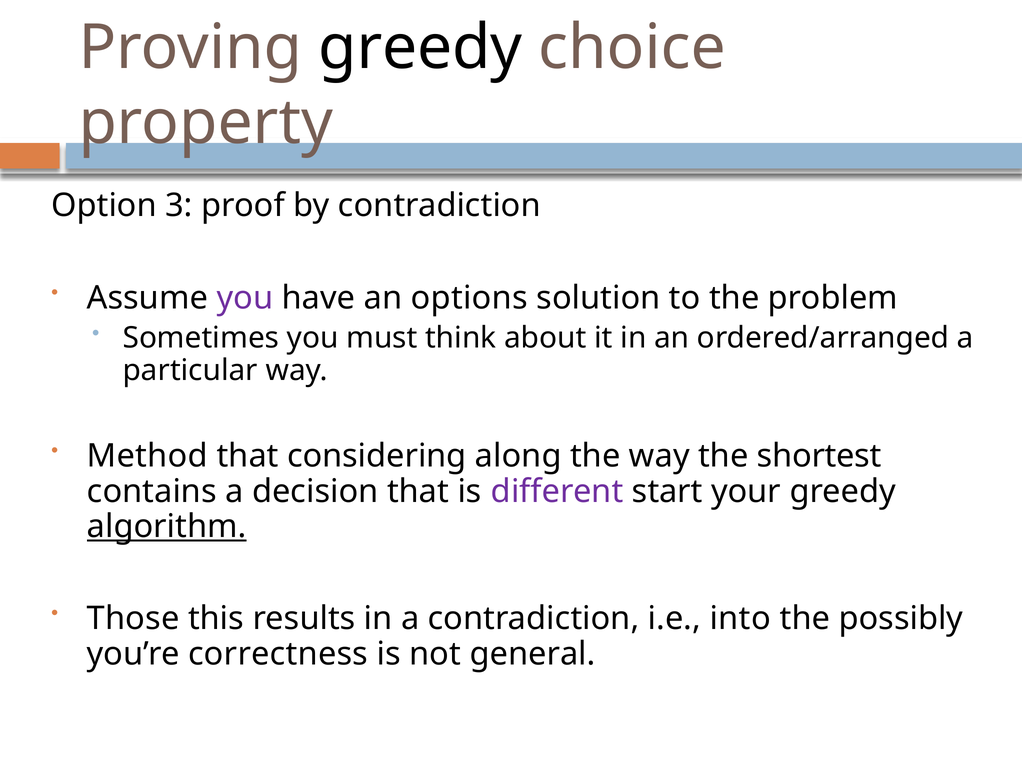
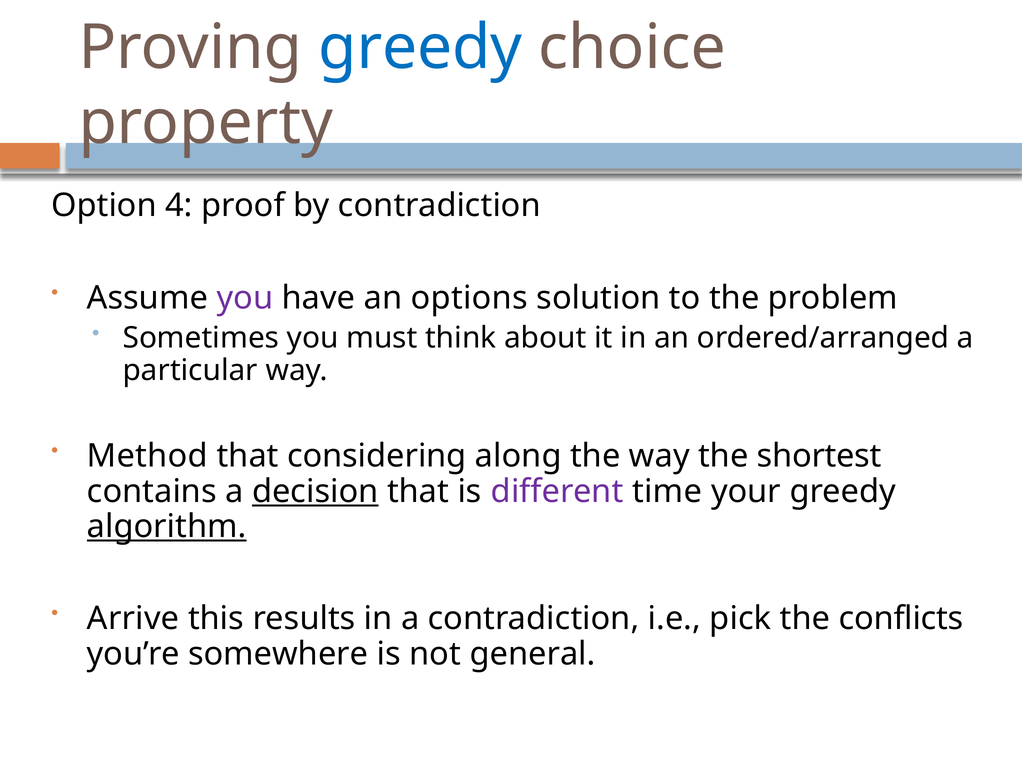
greedy colour: black -> blue (420, 48)
3: 3 -> 4 (179, 206)
decision underline: none -> present (315, 492)
start: start -> time (667, 492)
Those: Those -> Arrive (133, 619)
into: into -> pick (740, 619)
possibly: possibly -> conflicts (901, 619)
correctness: correctness -> somewhere (278, 654)
